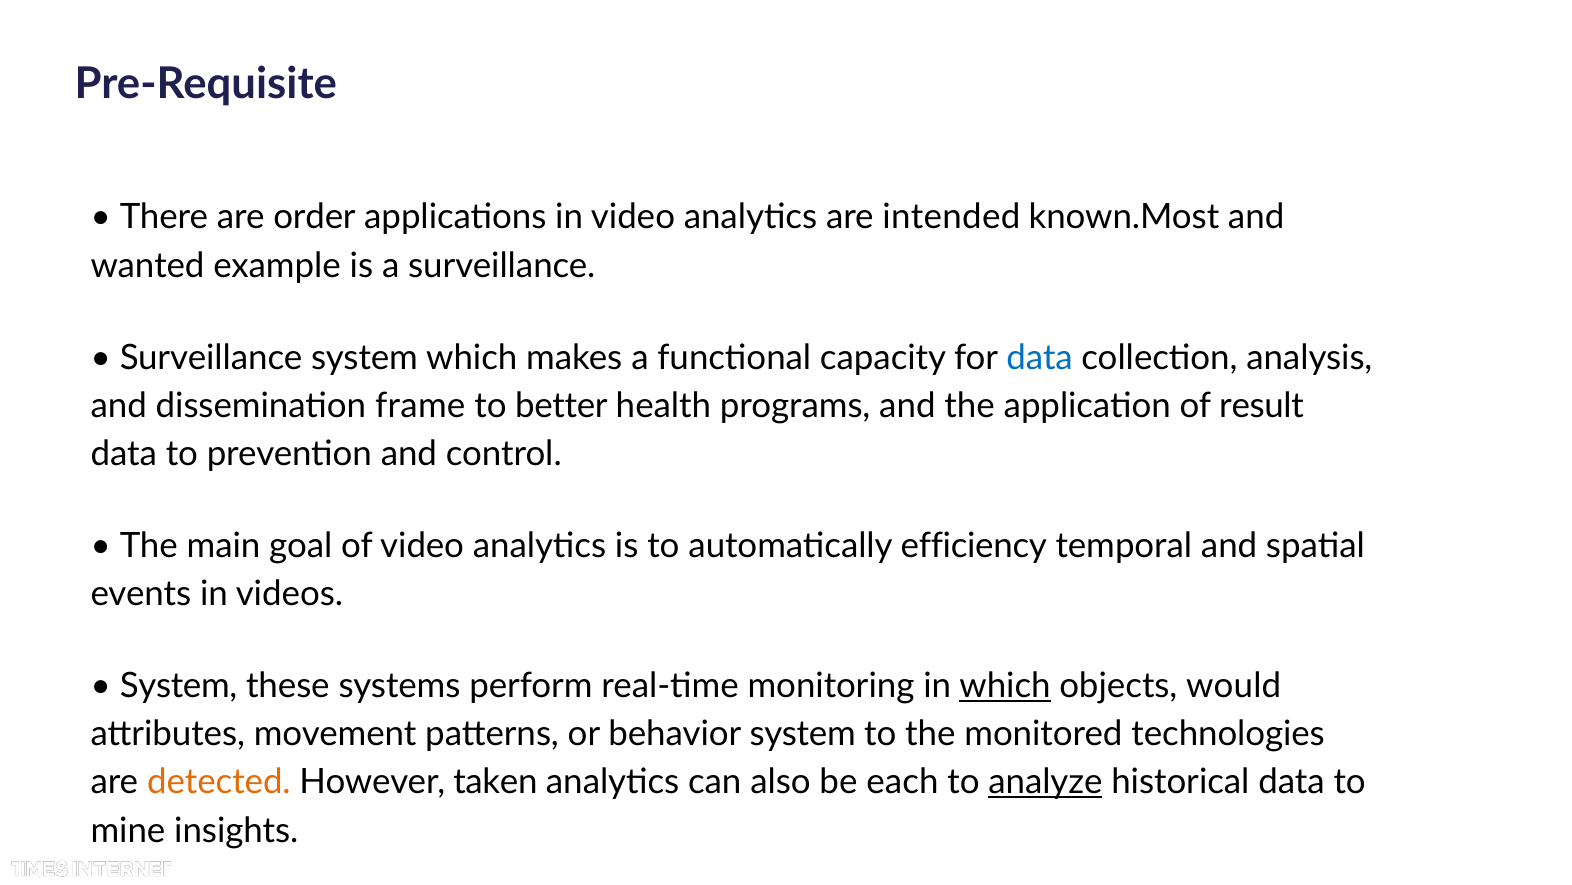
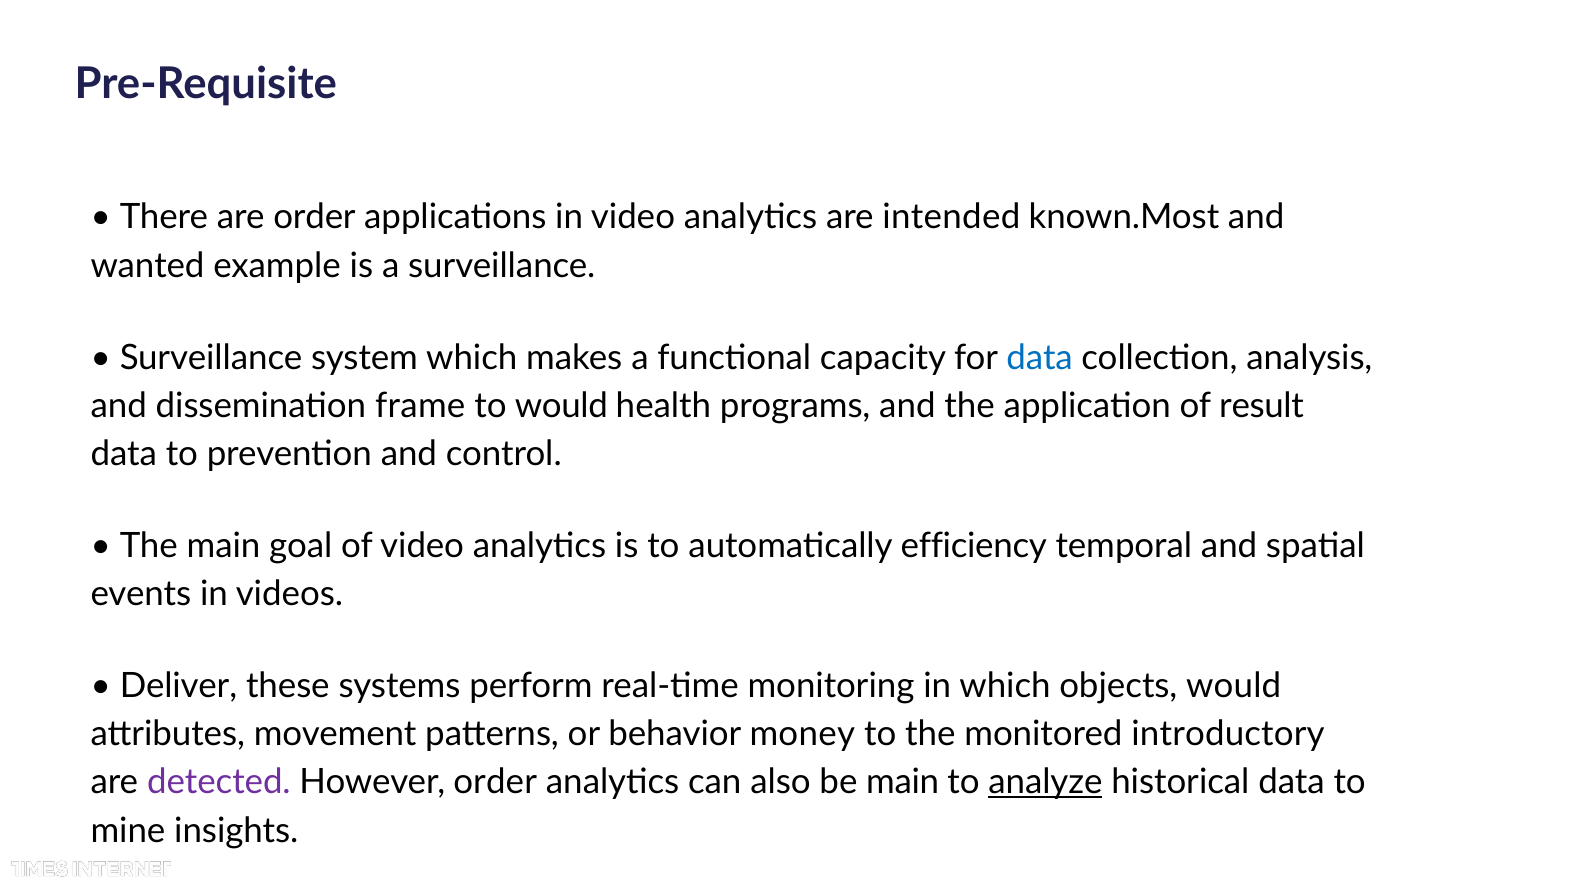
to better: better -> would (561, 405)
System: System -> Deliver (178, 685)
which underline: present -> none (1005, 685)
behavior system: system -> money (802, 734)
technologies: technologies -> introductory (1228, 734)
detected colour: orange -> purple (219, 782)
However taken: taken -> order (495, 782)
be each: each -> main (903, 782)
